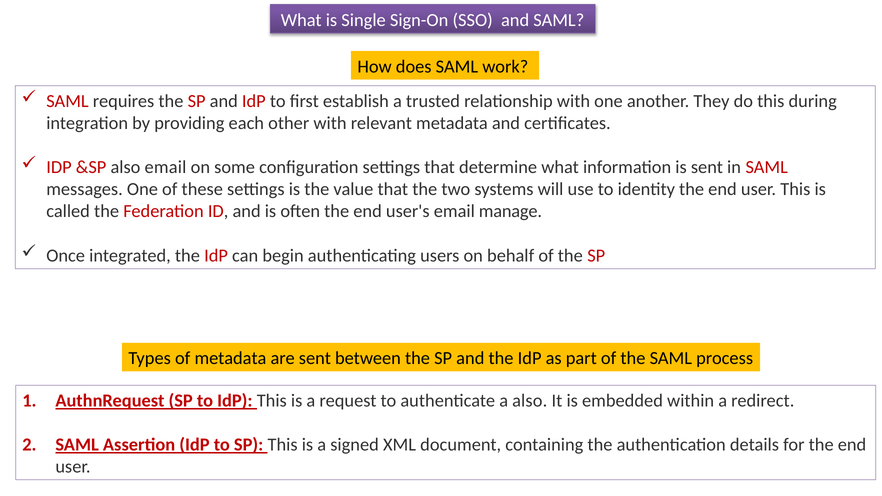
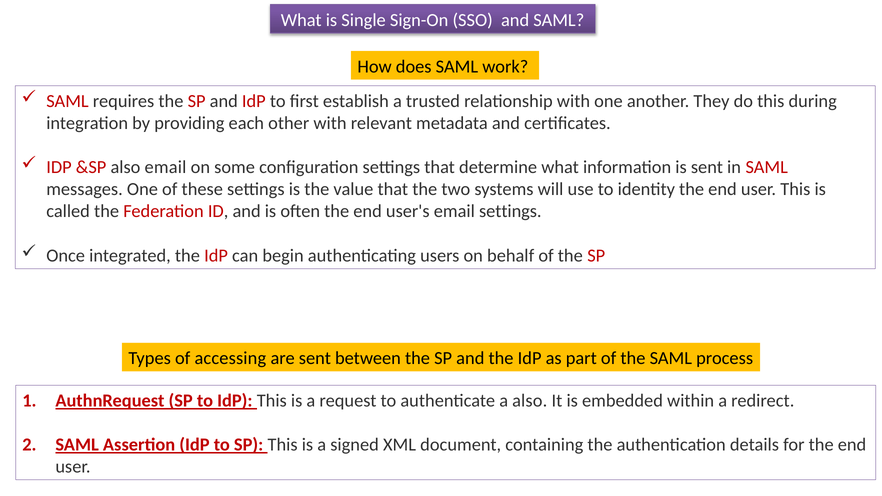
email manage: manage -> settings (510, 211)
of metadata: metadata -> accessing (230, 358)
